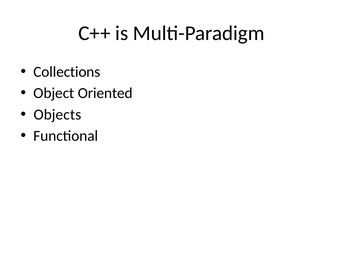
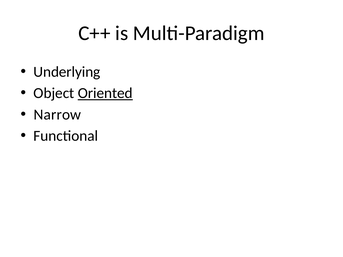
Collections: Collections -> Underlying (67, 72)
Oriented underline: none -> present (105, 93)
Objects: Objects -> Narrow (57, 115)
